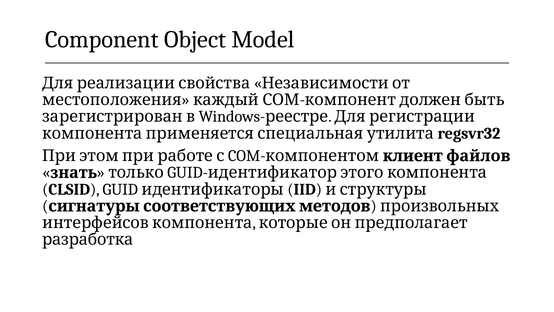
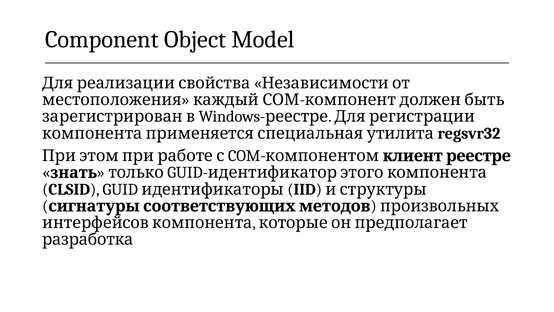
файлов: файлов -> реестре (479, 156)
